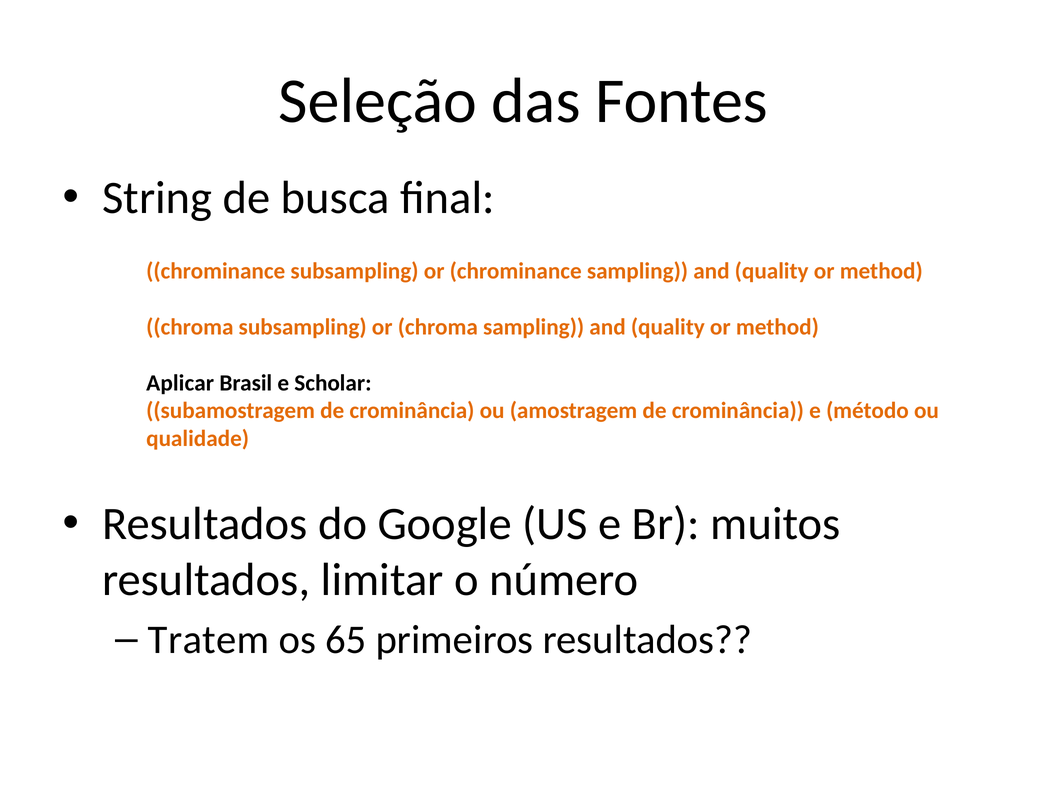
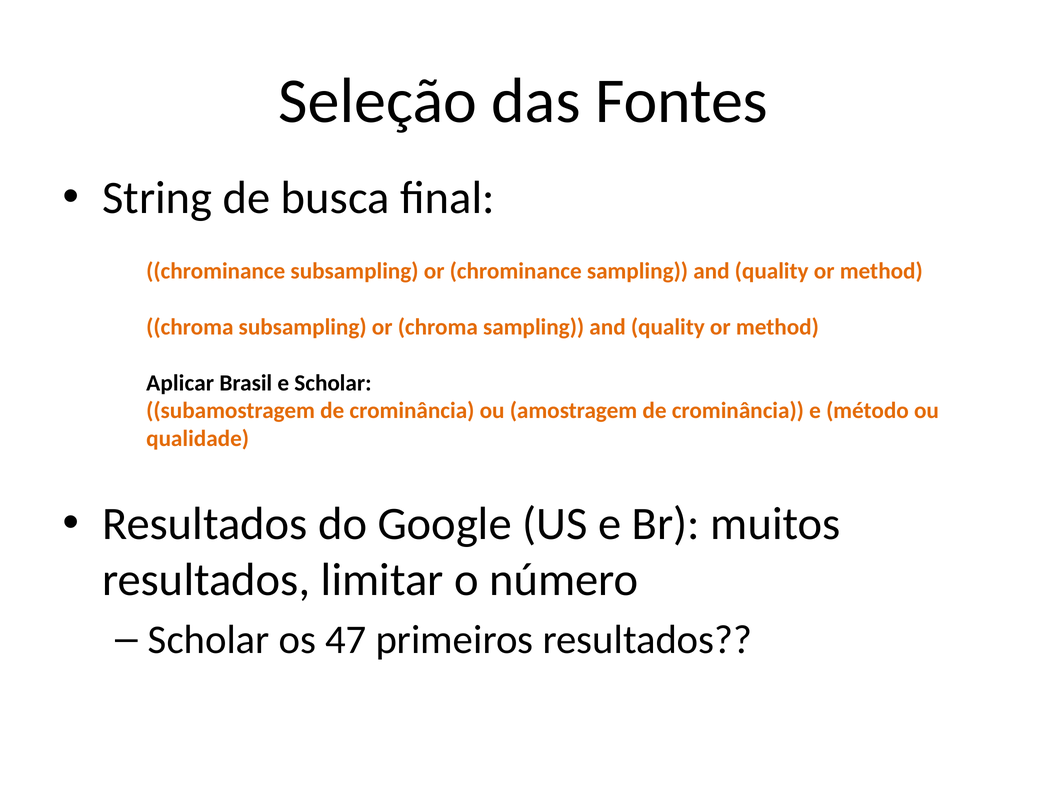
Tratem: Tratem -> Scholar (209, 640)
65: 65 -> 47 (346, 640)
